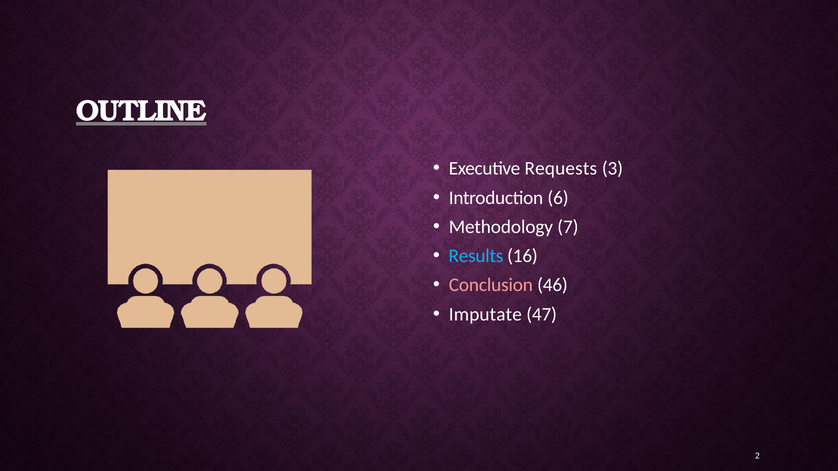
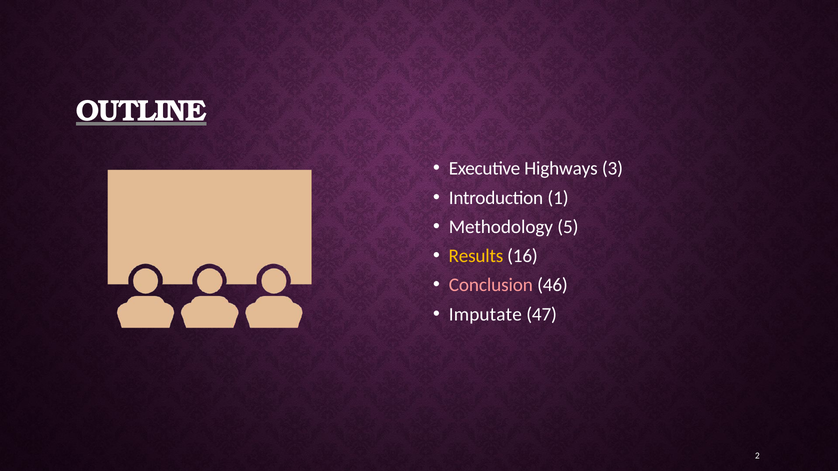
Requests: Requests -> Highways (561, 169)
6: 6 -> 1 (558, 198)
7: 7 -> 5 (568, 227)
Results colour: light blue -> yellow (476, 256)
